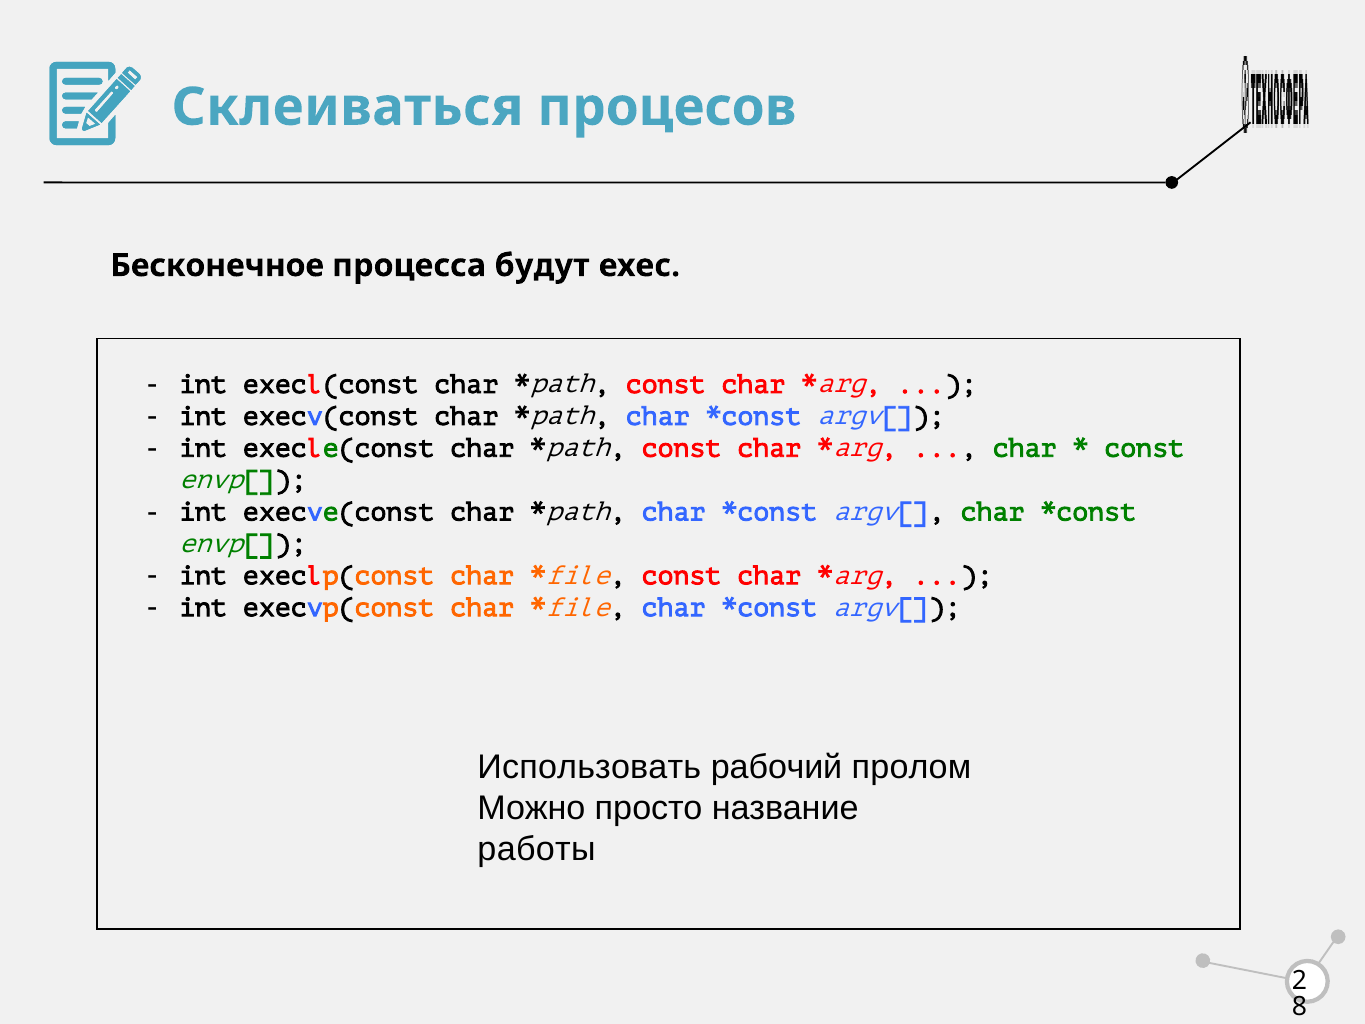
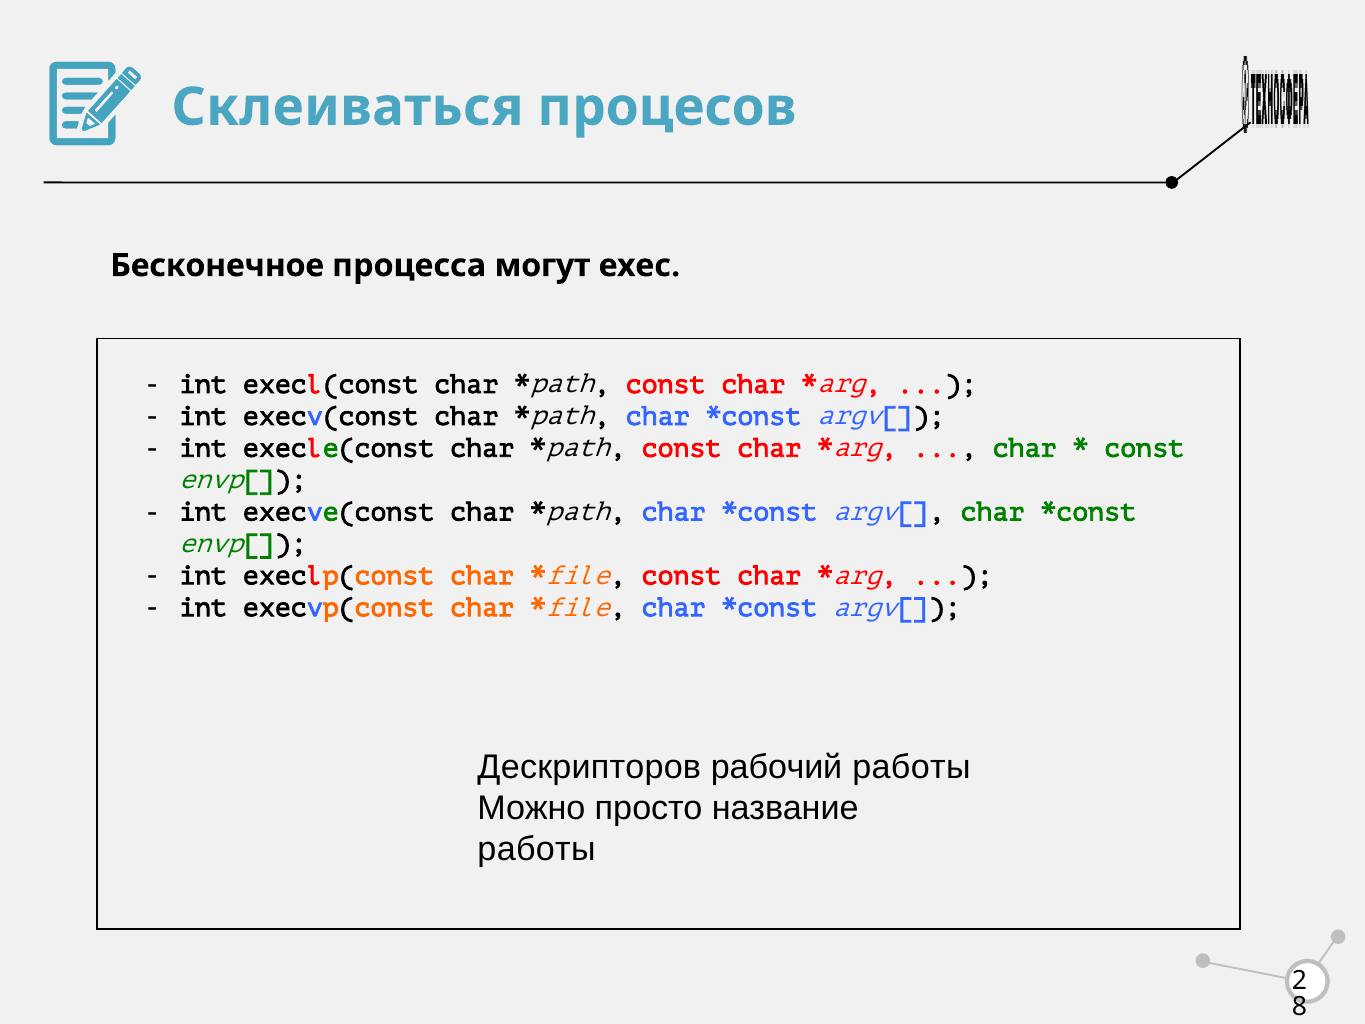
будут: будут -> могут (542, 265)
Использовать: Использовать -> Дескрипторов (589, 767)
рабочий пролом: пролом -> работы (911, 767)
